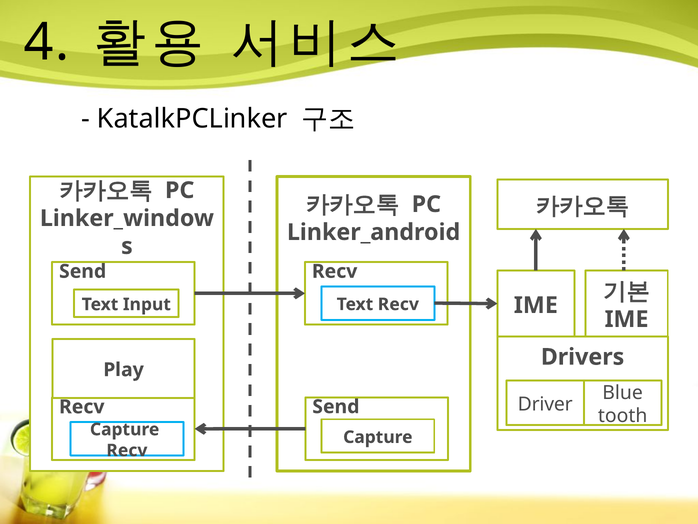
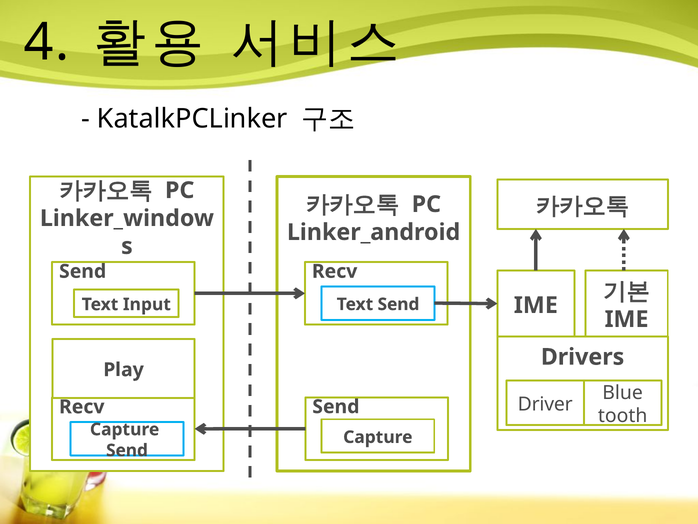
Text Recv: Recv -> Send (398, 304)
Recv: Recv -> Send (127, 450)
